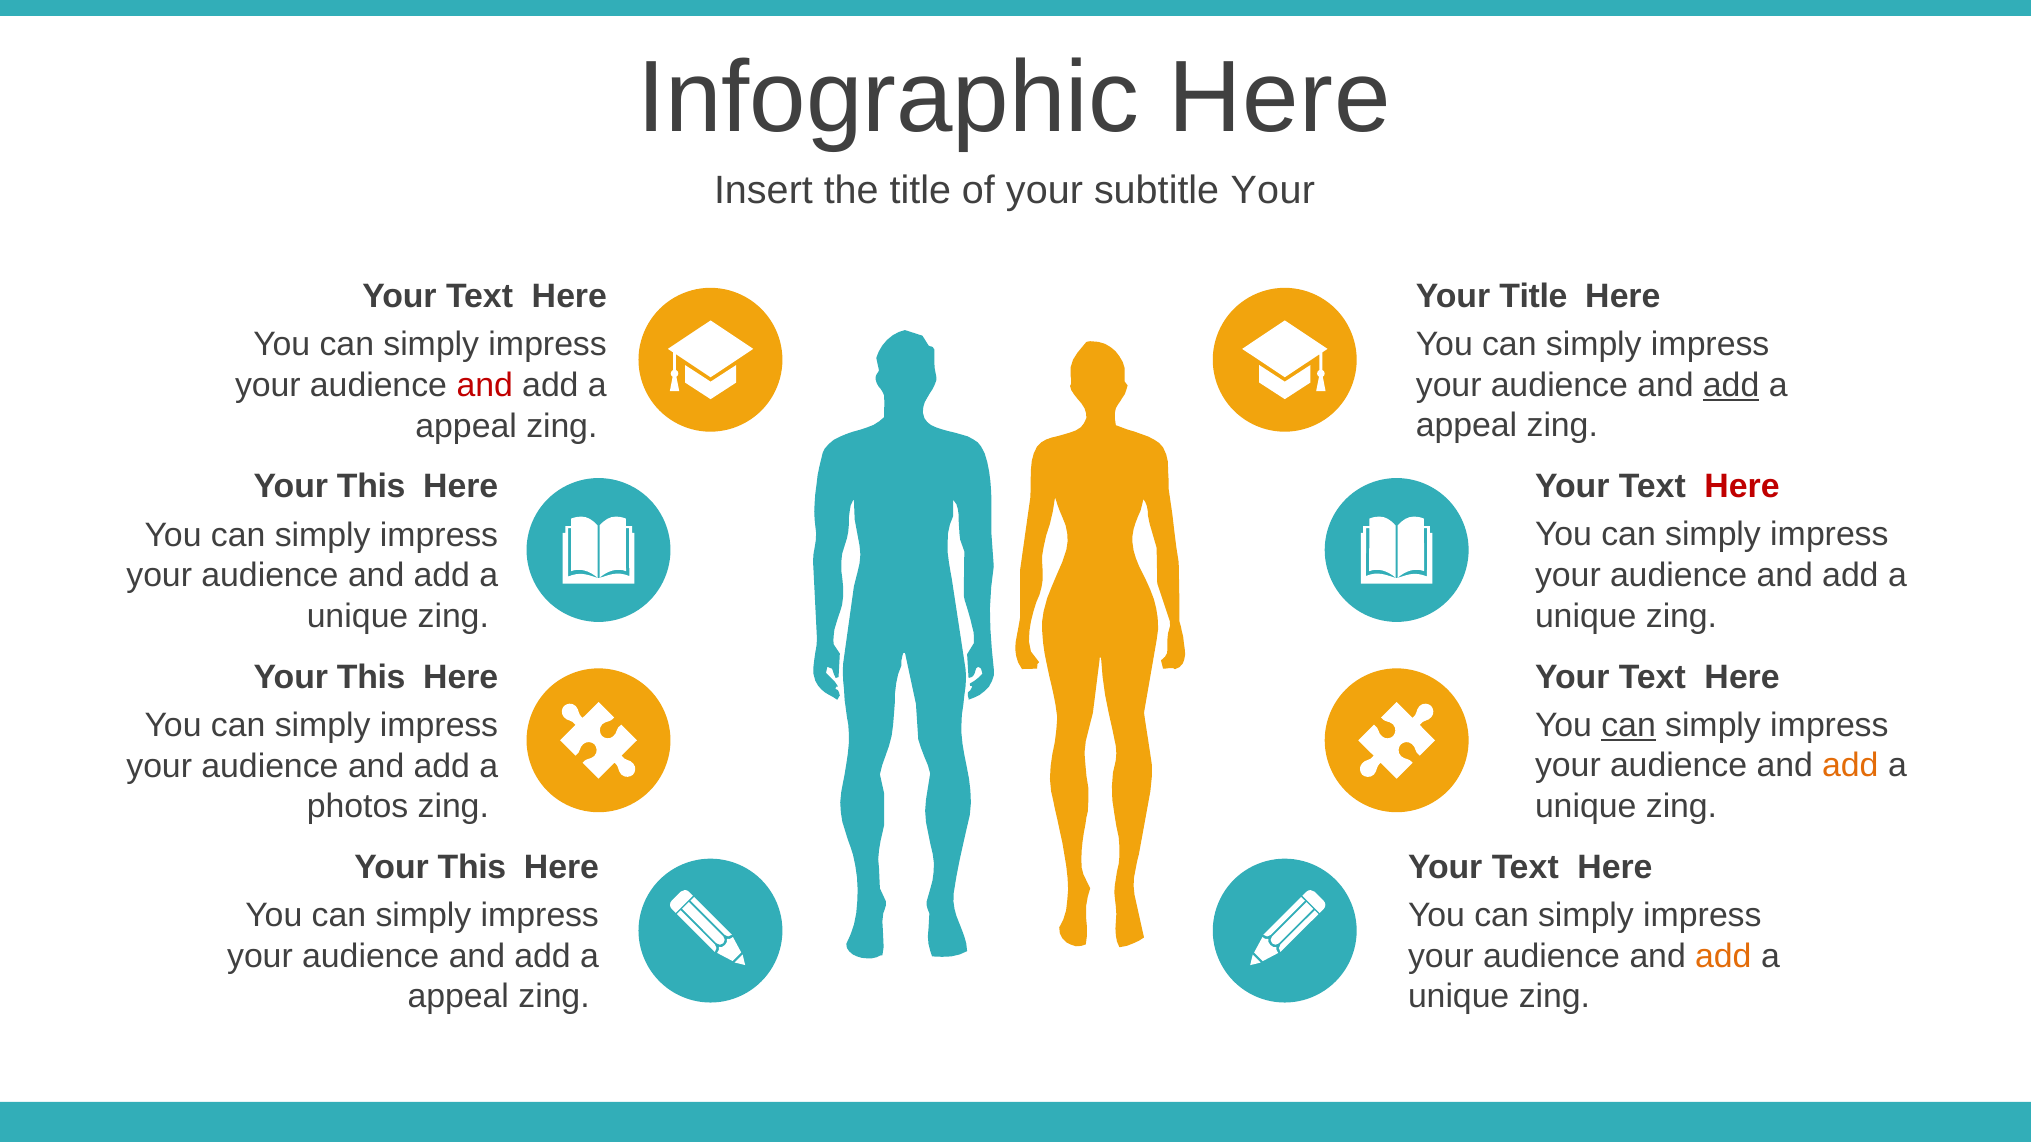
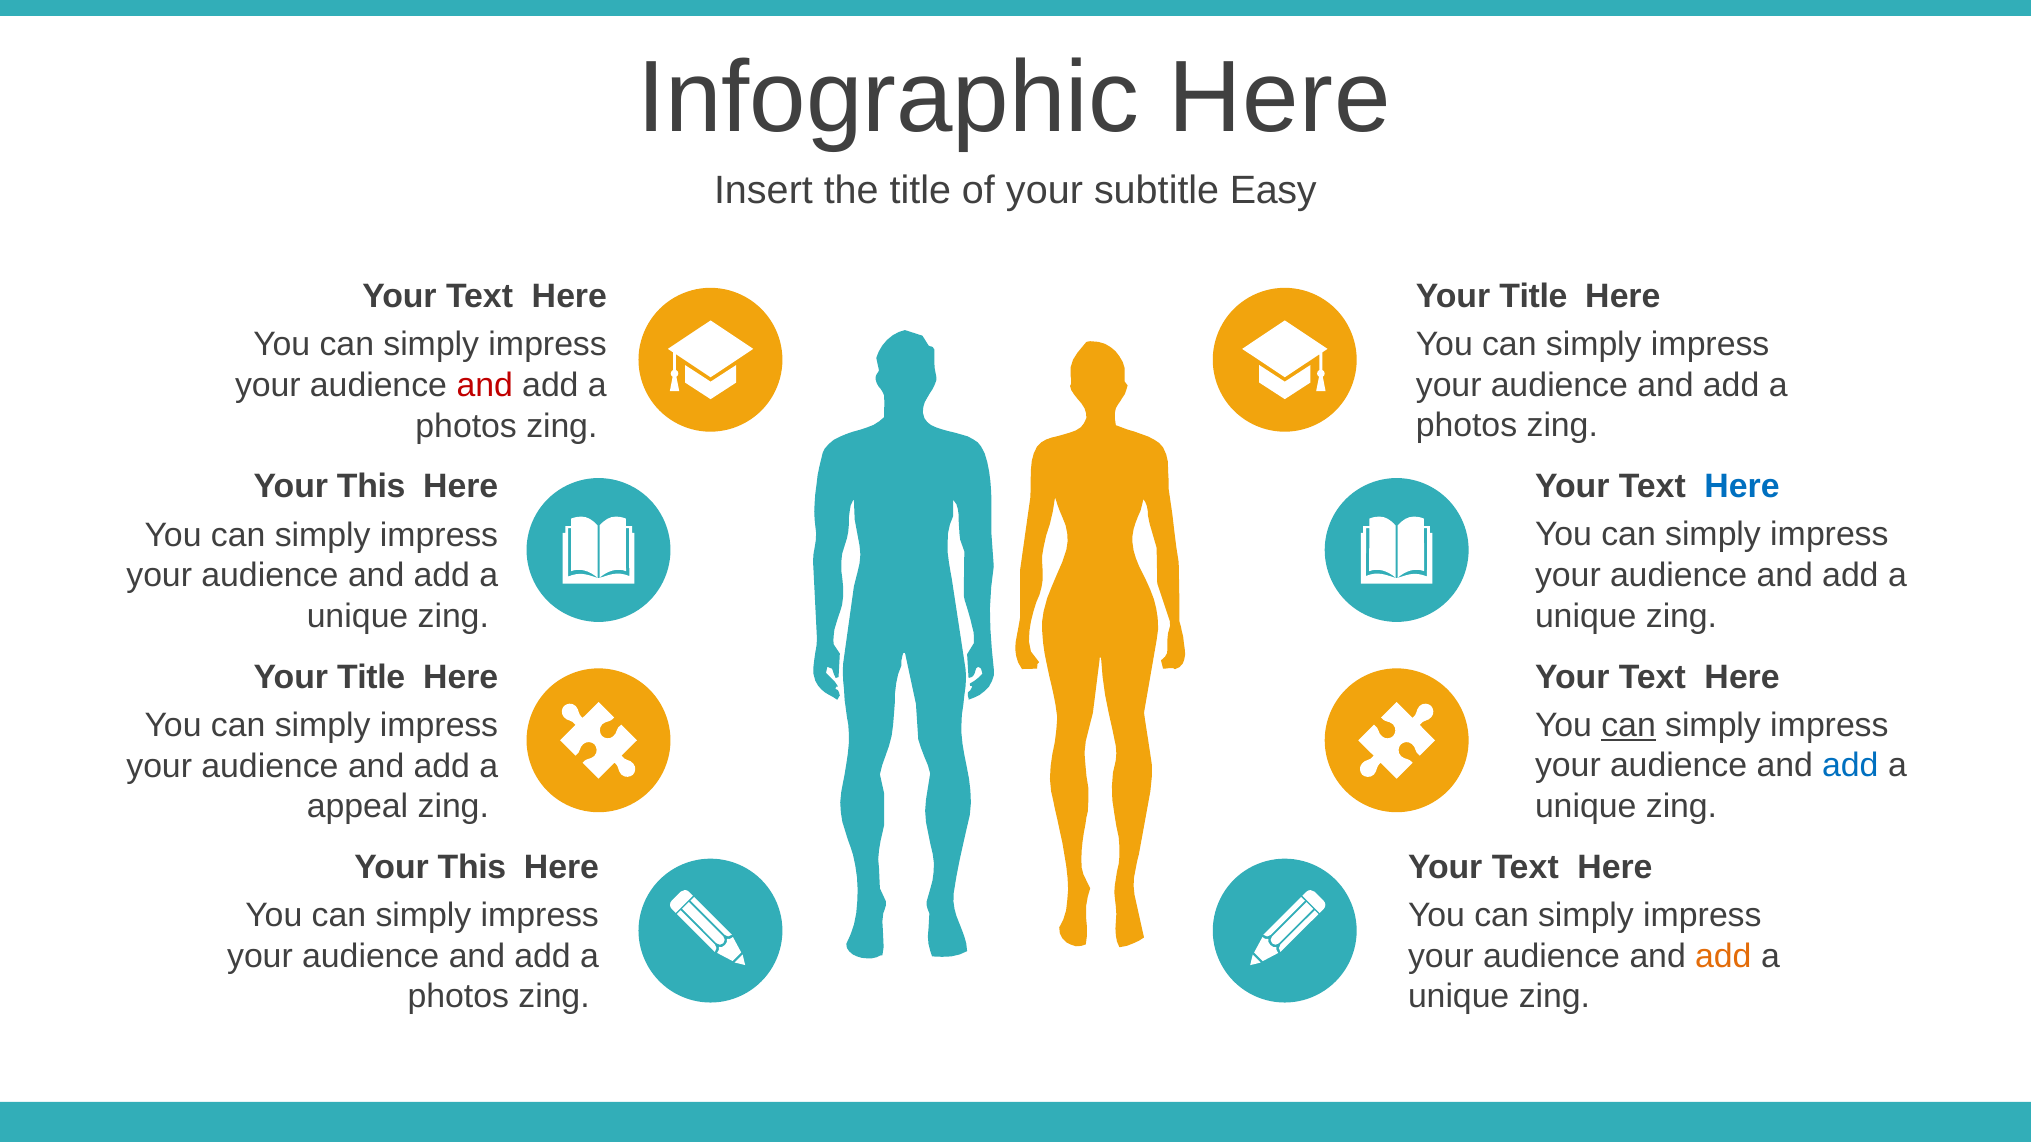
subtitle Your: Your -> Easy (1273, 190)
add underline: present -> none (1731, 385)
appeal: appeal -> photos (466, 426)
appeal: appeal -> photos (1467, 426)
Here colour: red -> blue (1742, 487)
This: This -> Title (371, 677)
add colour: orange -> blue (1850, 766)
photos: photos -> appeal (358, 807)
appeal: appeal -> photos (458, 997)
